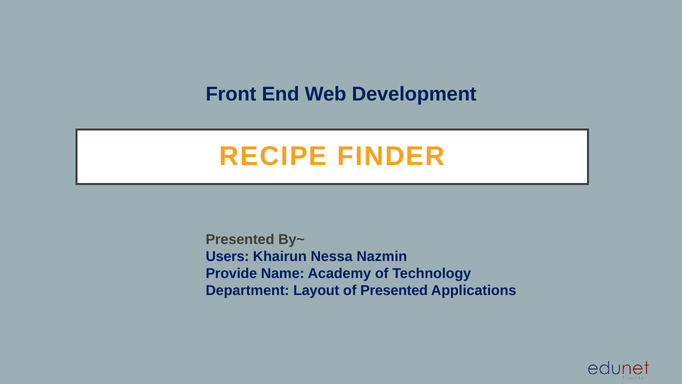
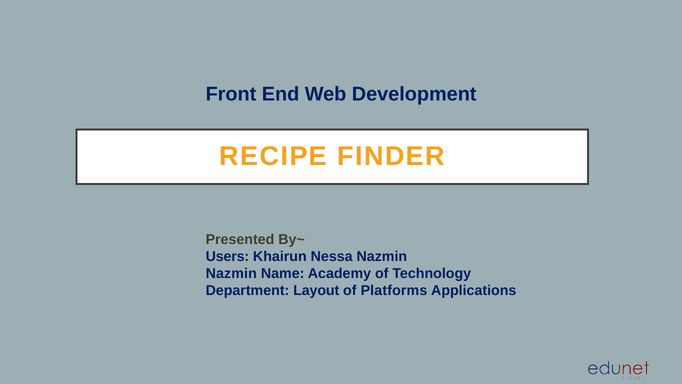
Provide: Provide -> Nazmin (231, 273)
of Presented: Presented -> Platforms (394, 290)
